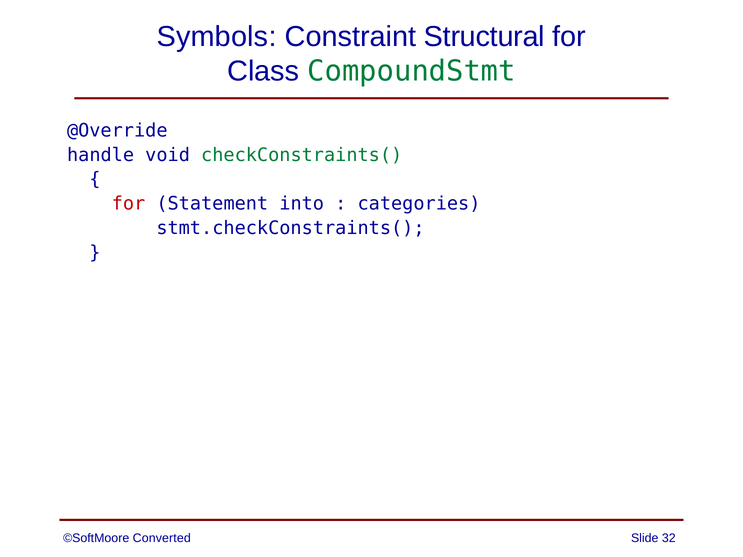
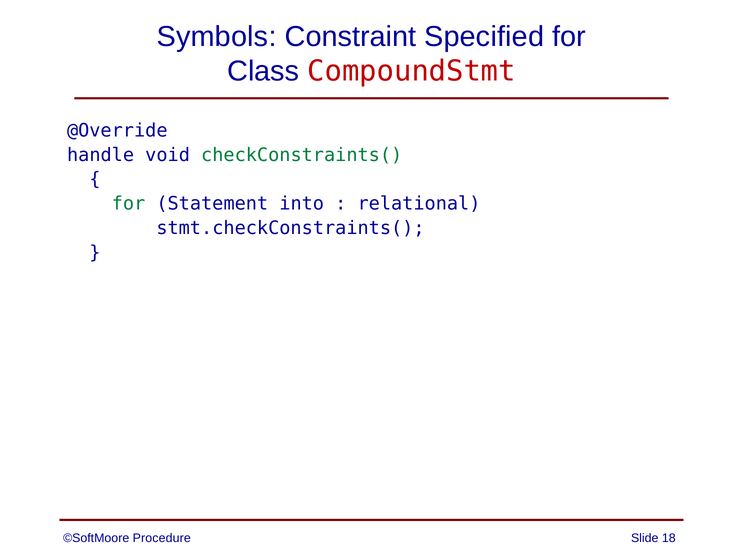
Structural: Structural -> Specified (484, 37)
CompoundStmt colour: green -> red (412, 71)
for colour: red -> green (128, 204)
categories: categories -> relational (419, 204)
Converted: Converted -> Procedure (162, 538)
32: 32 -> 18 (669, 538)
